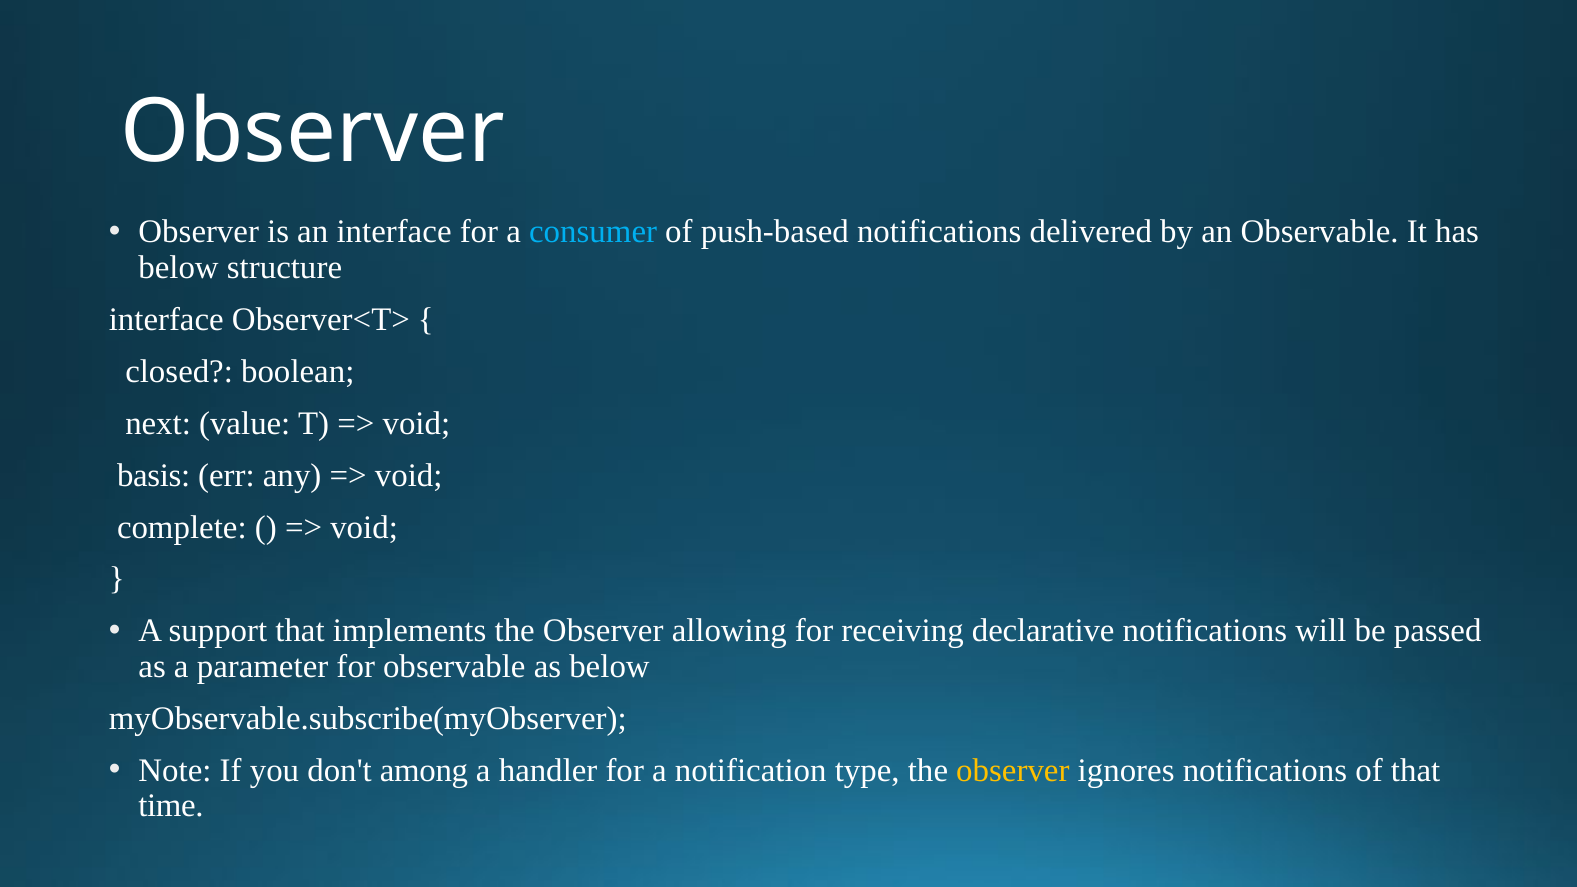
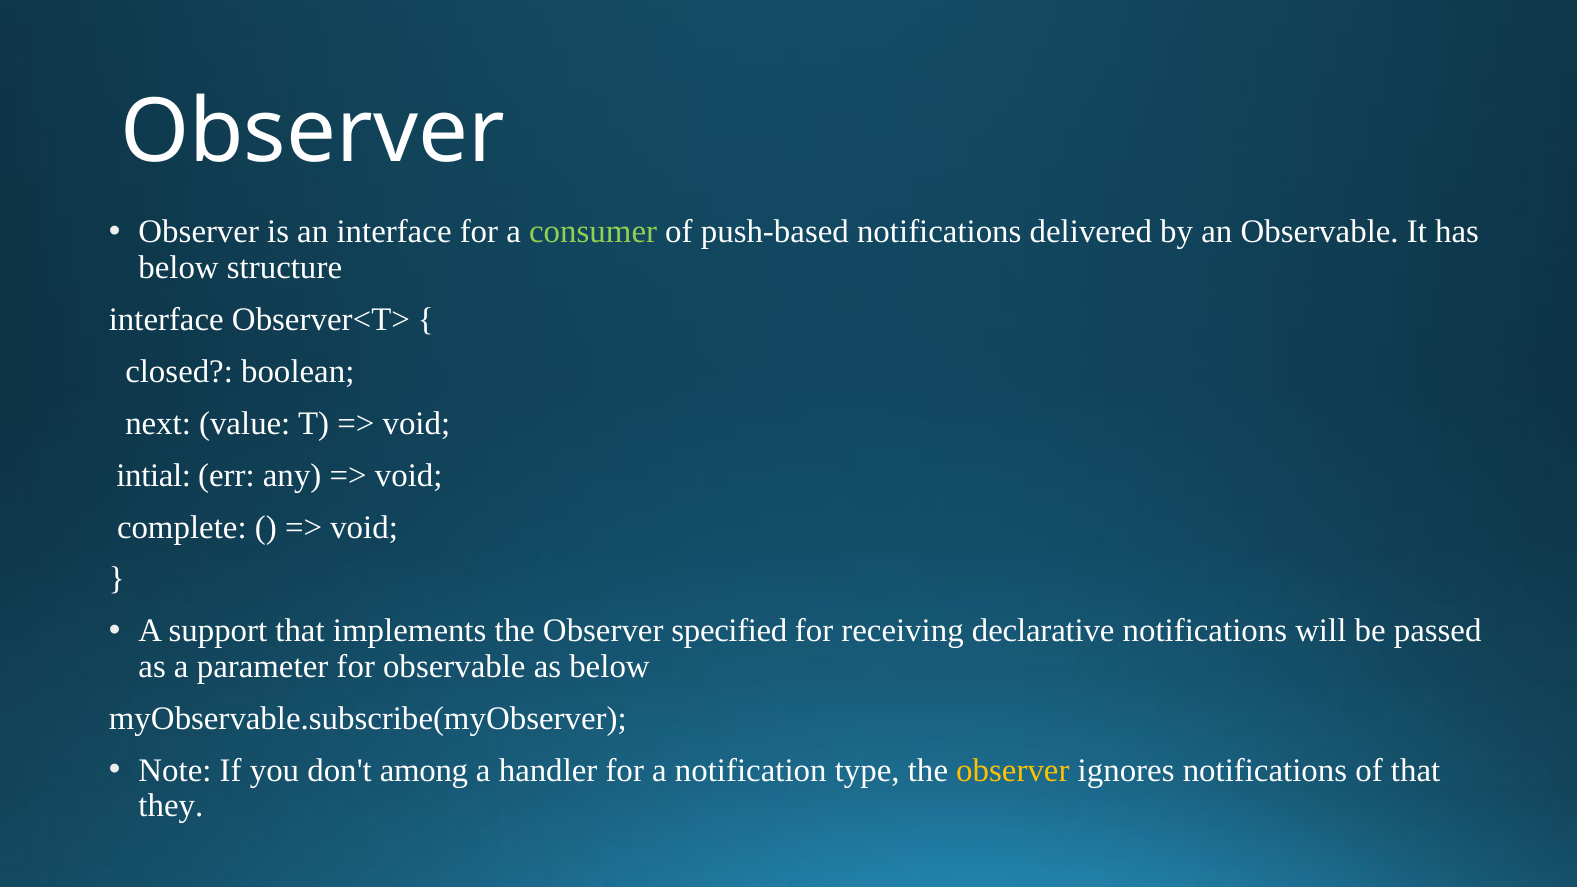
consumer colour: light blue -> light green (593, 232)
basis: basis -> intial (154, 475)
allowing: allowing -> specified (729, 631)
time: time -> they (171, 806)
